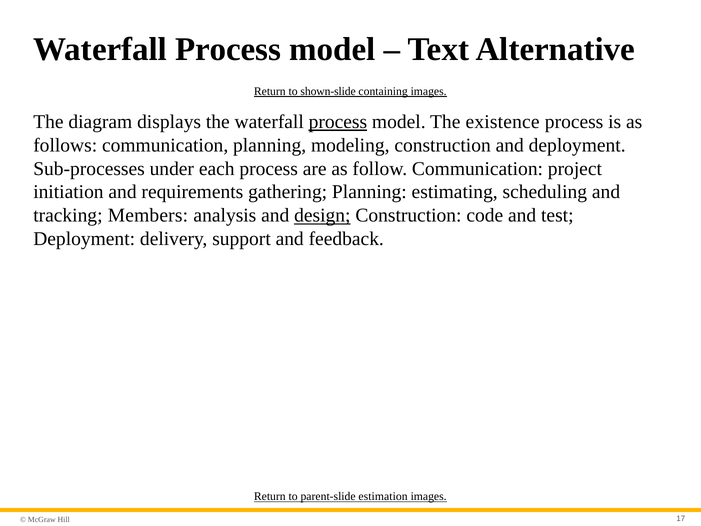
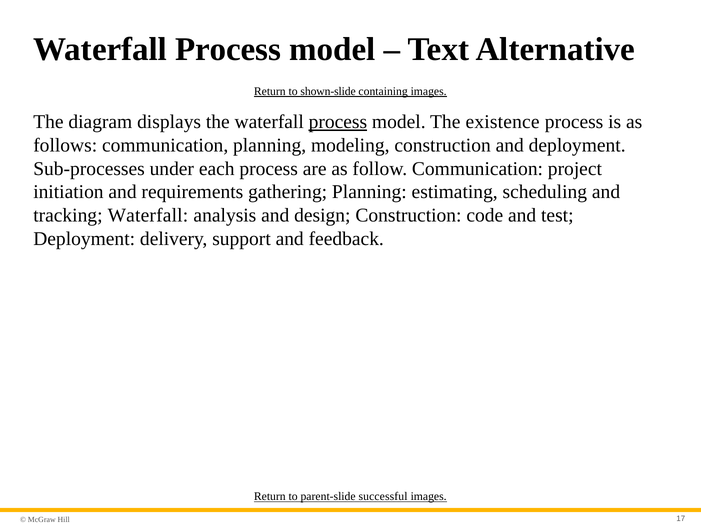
tracking Members: Members -> Waterfall (148, 215)
design underline: present -> none (322, 215)
estimation: estimation -> successful (383, 496)
